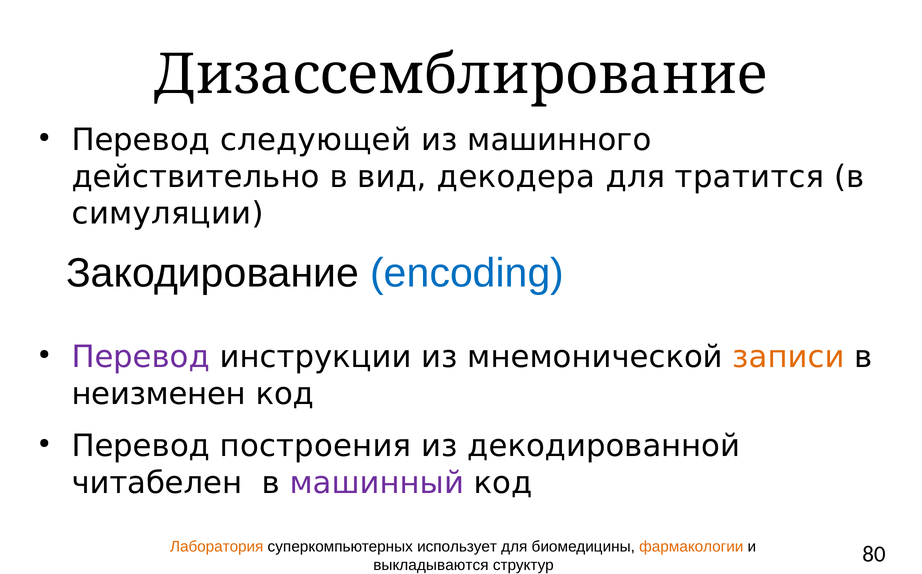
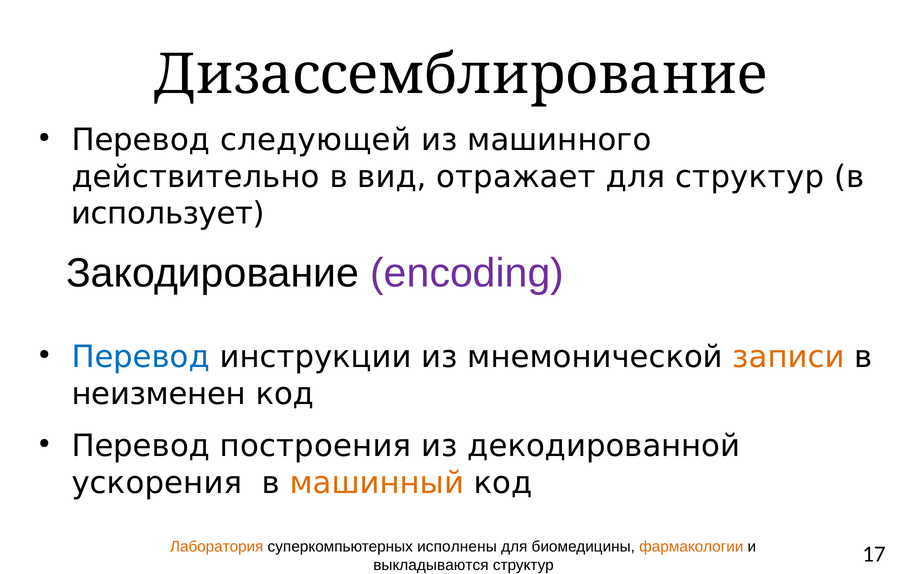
декодера: декодера -> отражает (516, 177)
для тратится: тратится -> структур (750, 177)
симуляции: симуляции -> использует (168, 214)
encoding colour: blue -> purple (467, 273)
Перевод colour: purple -> blue (141, 357)
читабелен: читабелен -> ускорения (157, 482)
машинный colour: purple -> orange (377, 482)
использует: использует -> исполнены (457, 546)
80: 80 -> 17 (874, 554)
